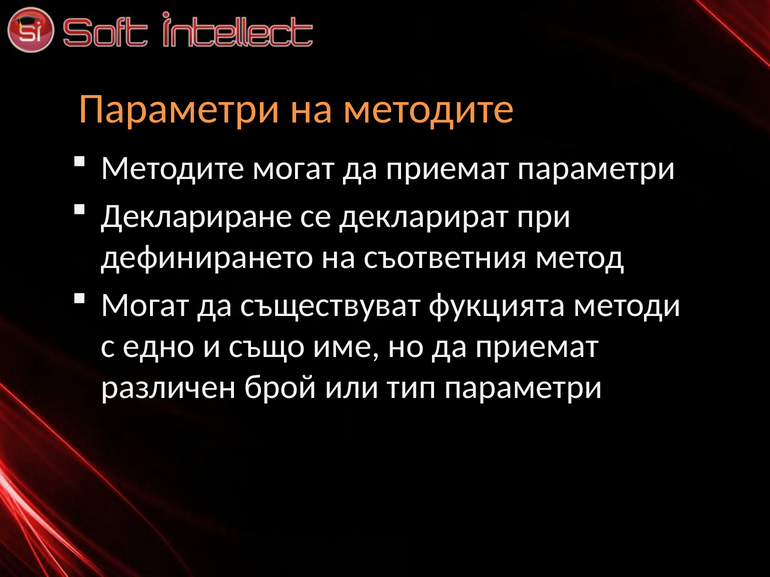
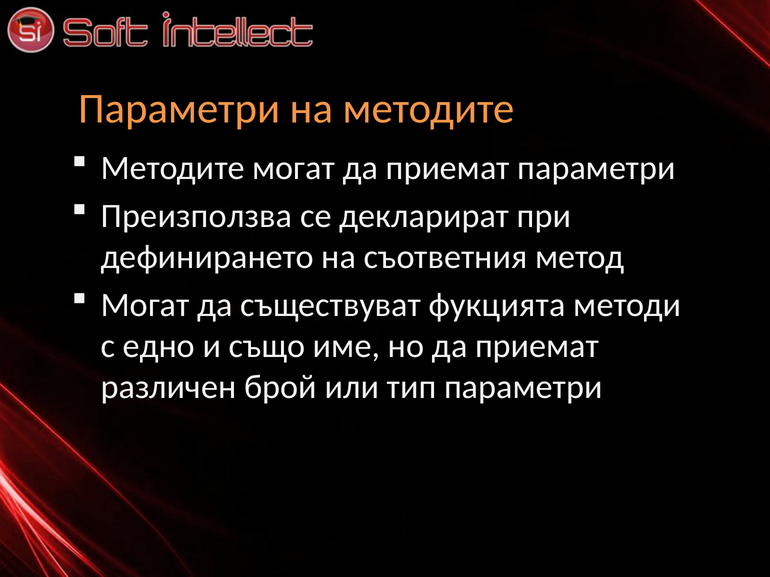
Деклариране: Деклариране -> Преизползва (197, 216)
